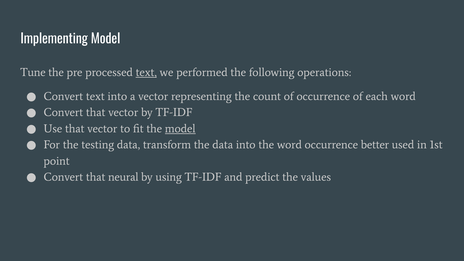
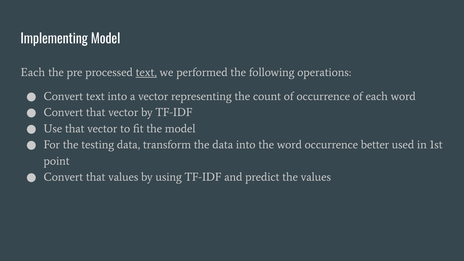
Tune: Tune -> Each (33, 72)
model underline: present -> none (180, 129)
that neural: neural -> values (123, 177)
